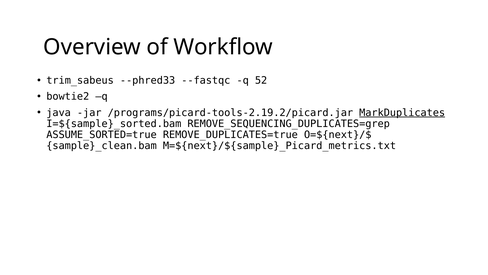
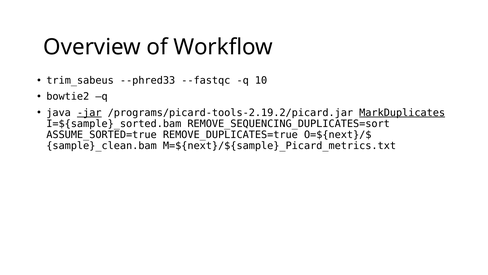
52: 52 -> 10 (261, 80)
jar underline: none -> present (89, 113)
REMOVE_SEQUENCING_DUPLICATES=grep: REMOVE_SEQUENCING_DUPLICATES=grep -> REMOVE_SEQUENCING_DUPLICATES=sort (289, 124)
